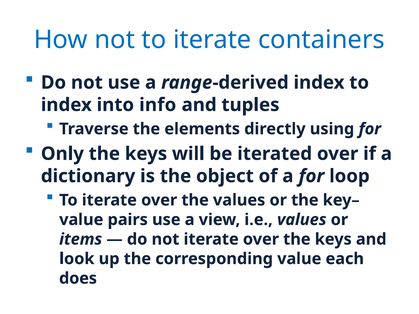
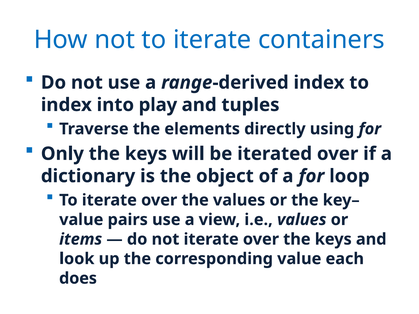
info: info -> play (158, 105)
